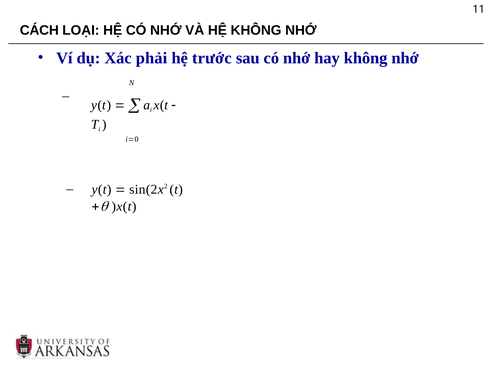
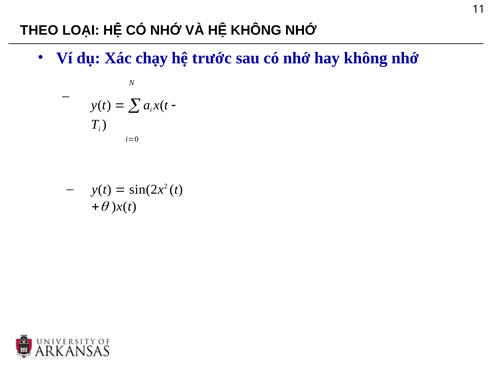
CÁCH: CÁCH -> THEO (39, 30)
phải: phải -> chạy (152, 58)
